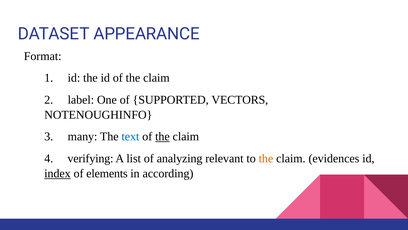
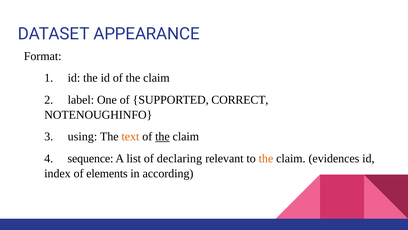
VECTORS: VECTORS -> CORRECT (240, 100)
many: many -> using (82, 136)
text colour: blue -> orange (130, 136)
verifying: verifying -> sequence (90, 158)
analyzing: analyzing -> declaring (179, 158)
index underline: present -> none (57, 173)
